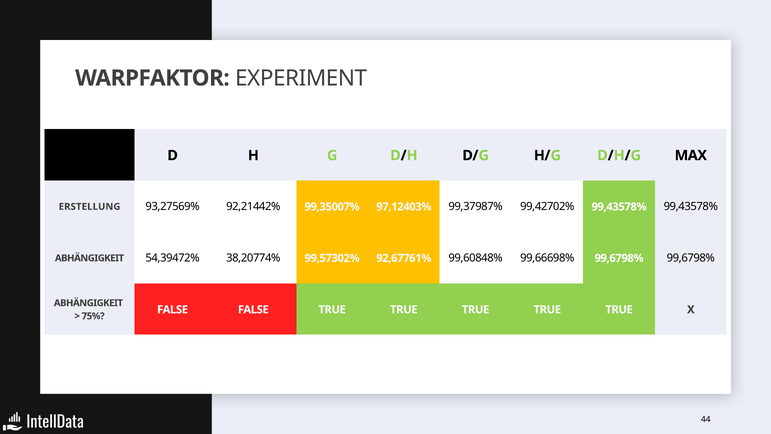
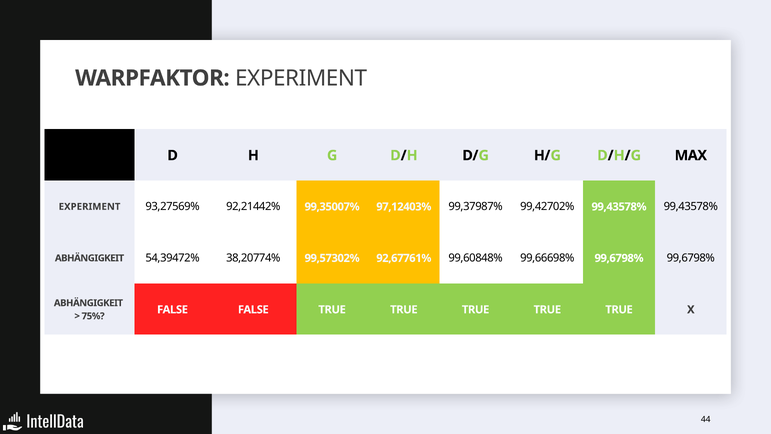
ERSTELLUNG: ERSTELLUNG -> EXPERIMENT (90, 207)
